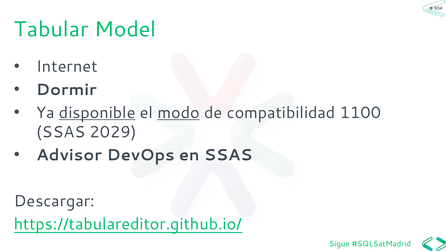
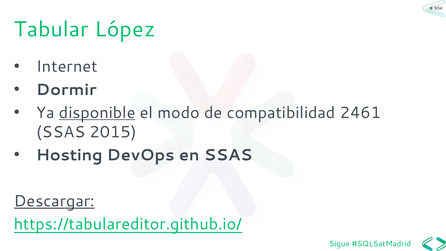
Model: Model -> López (125, 29)
modo underline: present -> none (179, 113)
1100: 1100 -> 2461 (360, 113)
2029: 2029 -> 2015 (113, 132)
Advisor: Advisor -> Hosting (69, 155)
Descargar underline: none -> present (54, 201)
